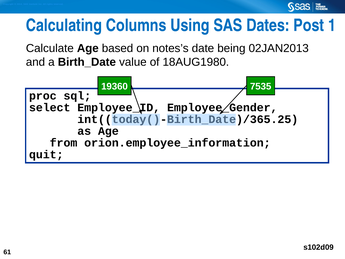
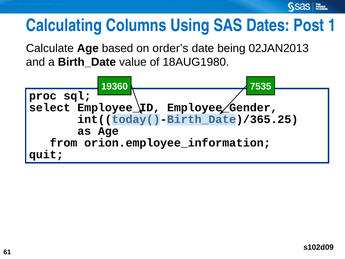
notes’s: notes’s -> order’s (170, 48)
